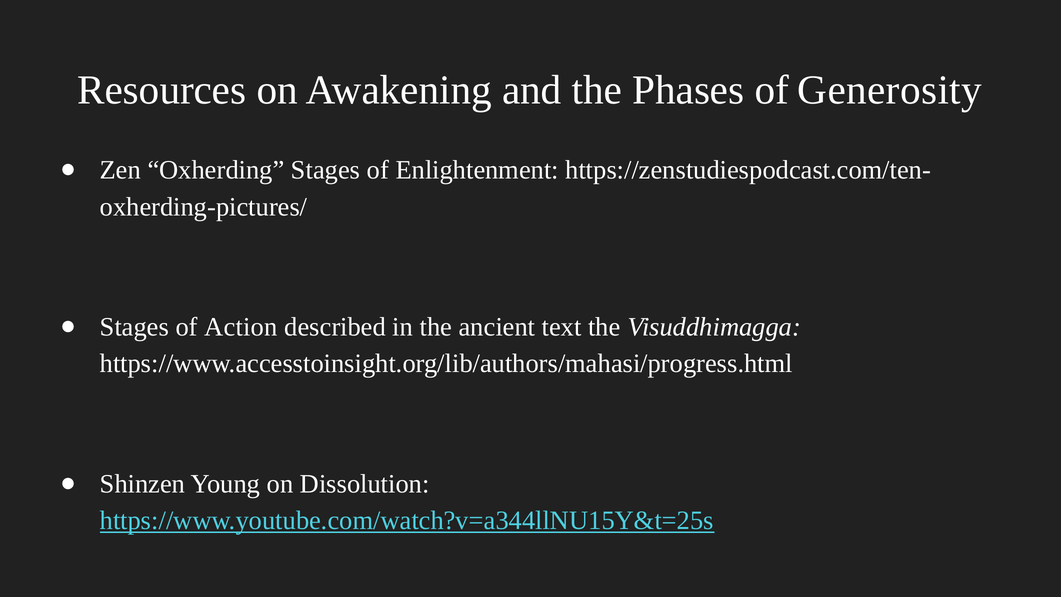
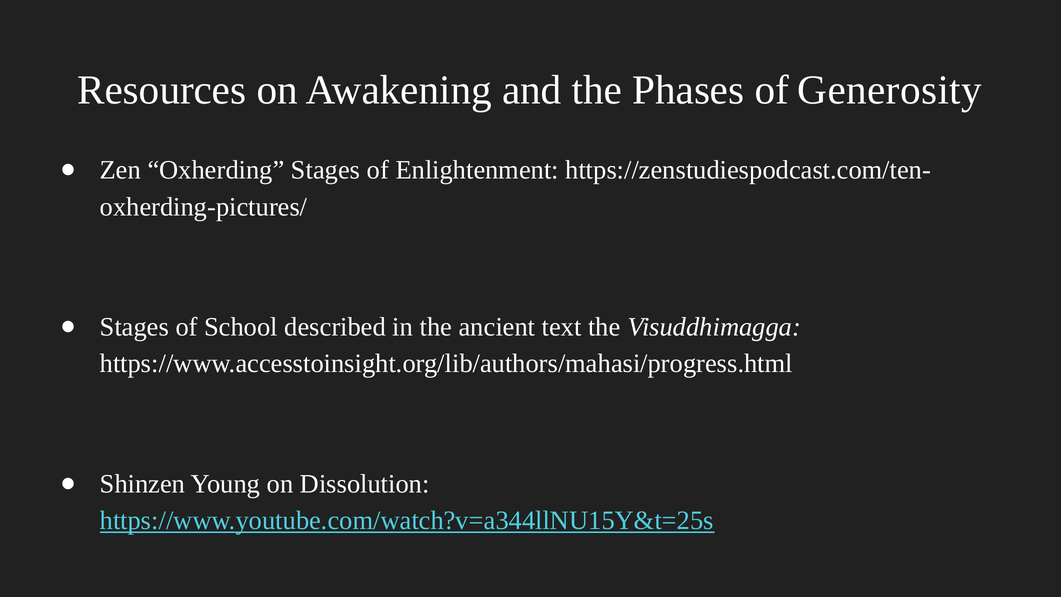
Action: Action -> School (241, 327)
